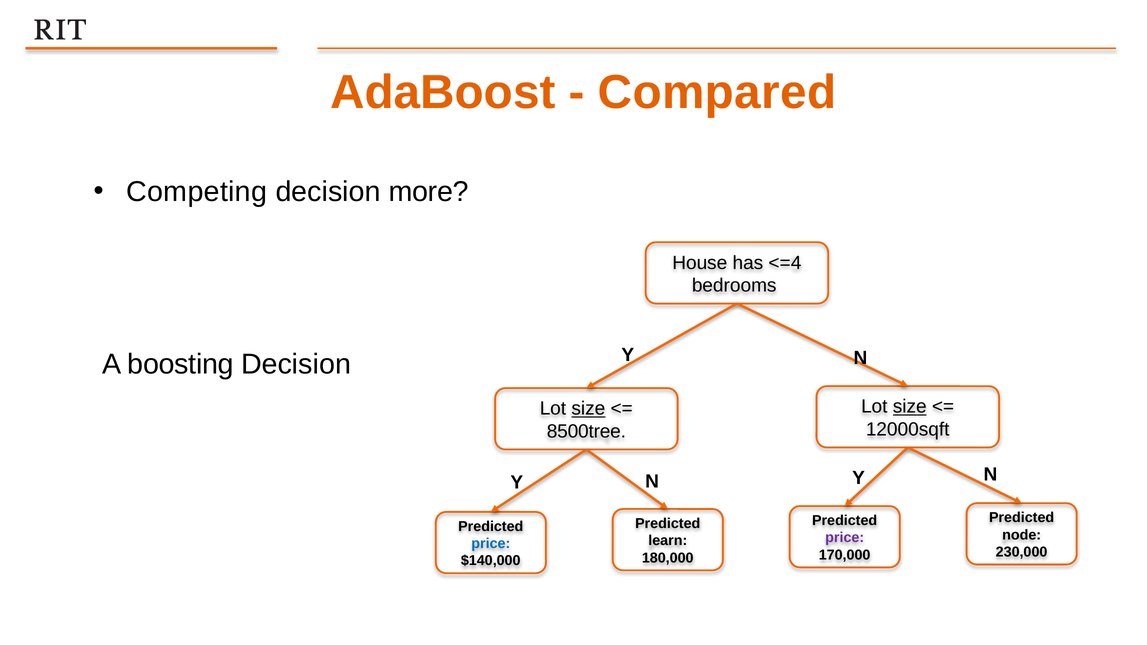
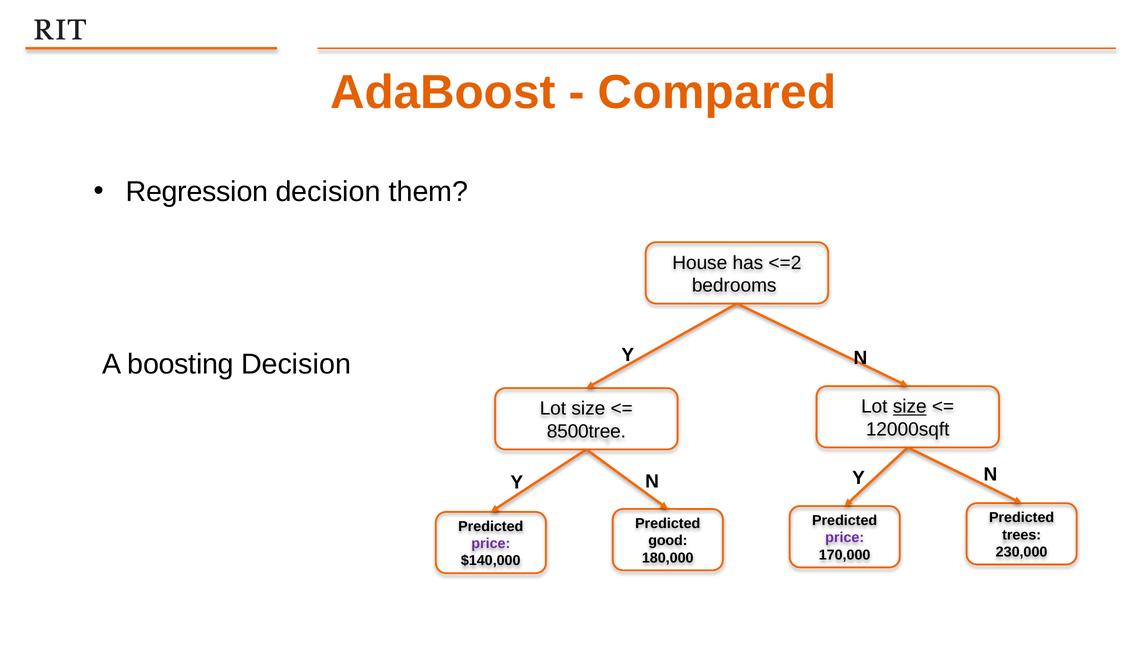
Competing: Competing -> Regression (197, 192)
more: more -> them (429, 192)
<=4: <=4 -> <=2 (785, 263)
size underline: present -> none (588, 409)
node: node -> trees (1022, 535)
learn: learn -> good (668, 541)
price colour: blue -> purple (491, 544)
